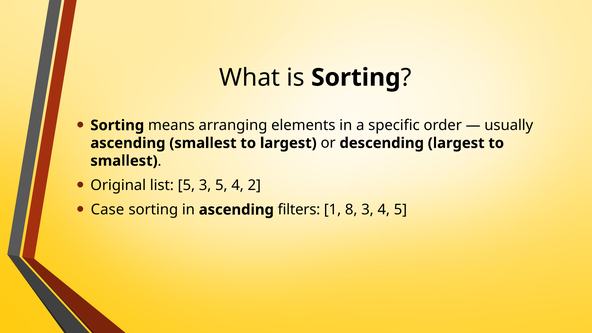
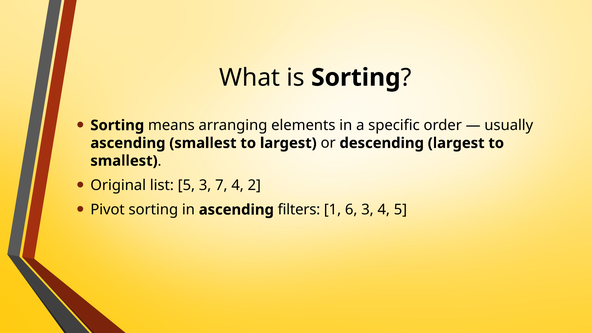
3 5: 5 -> 7 (221, 185)
Case: Case -> Pivot (108, 210)
8: 8 -> 6 (351, 210)
